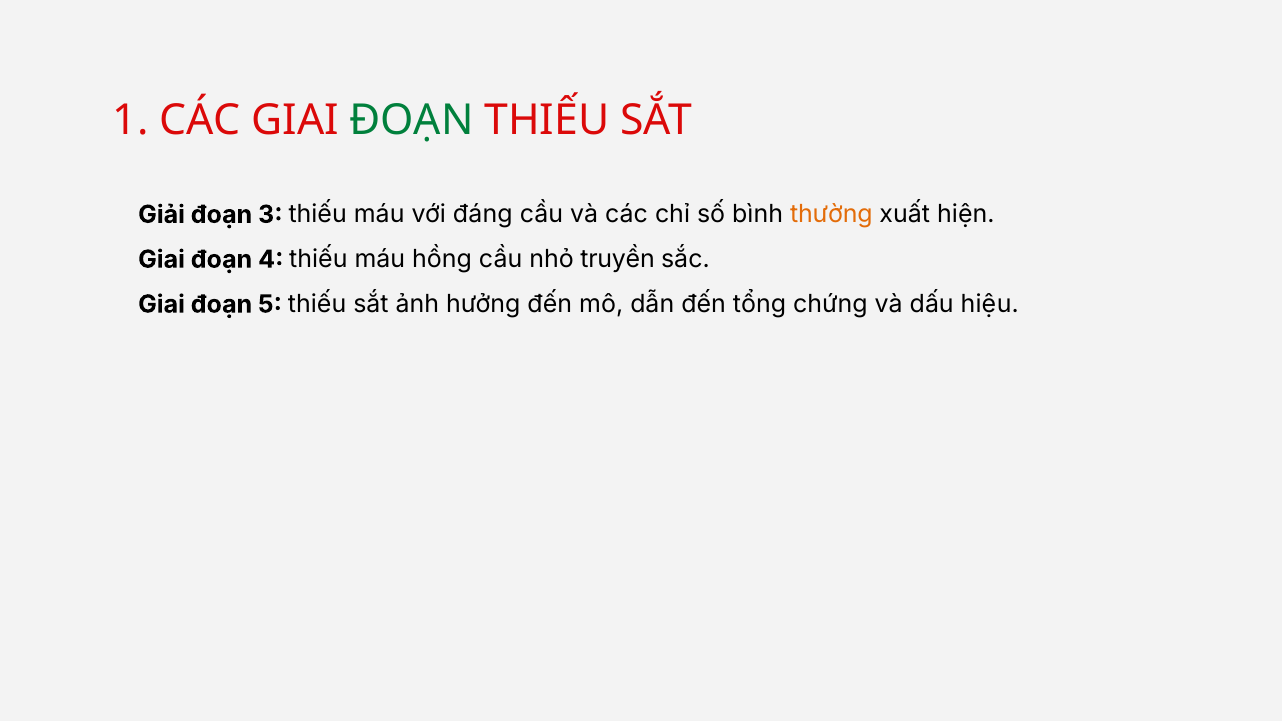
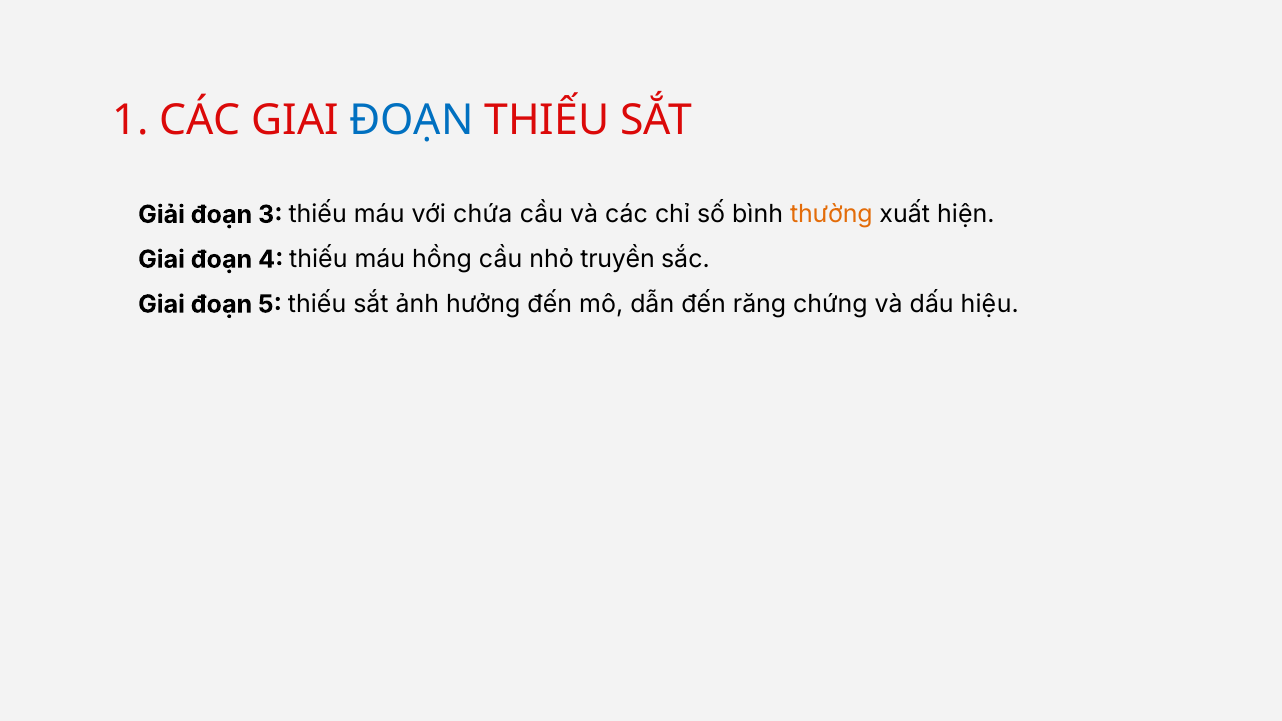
ĐOẠN colour: green -> blue (412, 120)
đáng: đáng -> chứa (483, 215)
tổng: tổng -> răng (760, 304)
